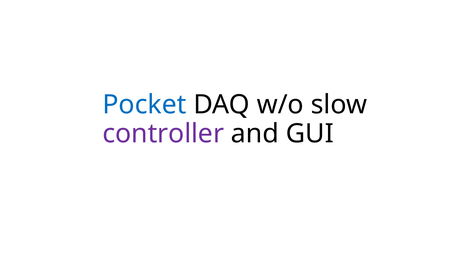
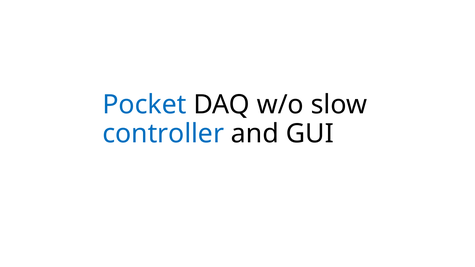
controller colour: purple -> blue (163, 134)
